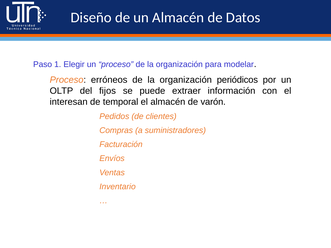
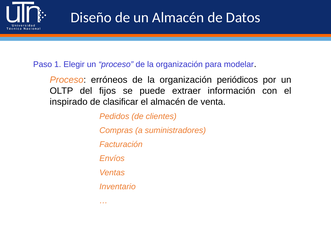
interesan: interesan -> inspirado (69, 102)
temporal: temporal -> clasificar (121, 102)
varón: varón -> venta (213, 102)
